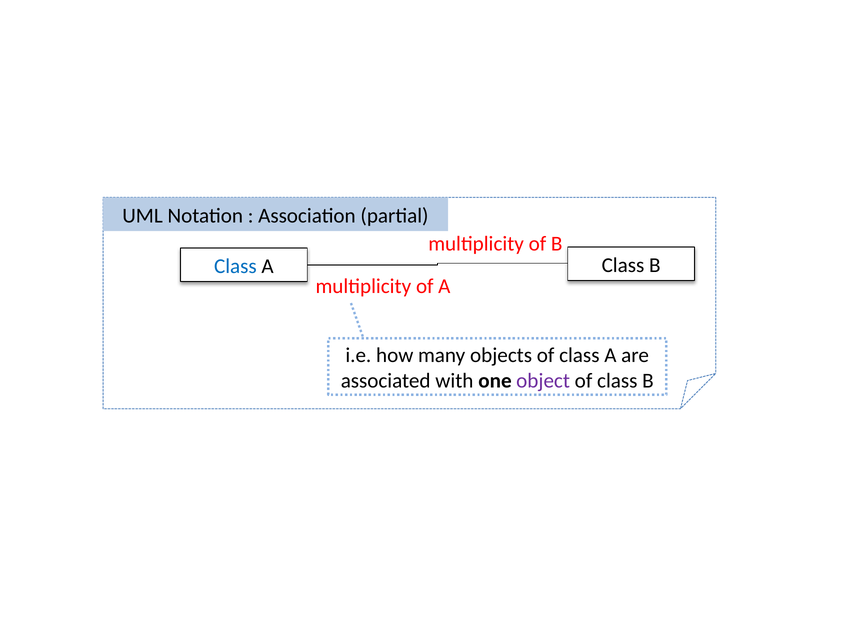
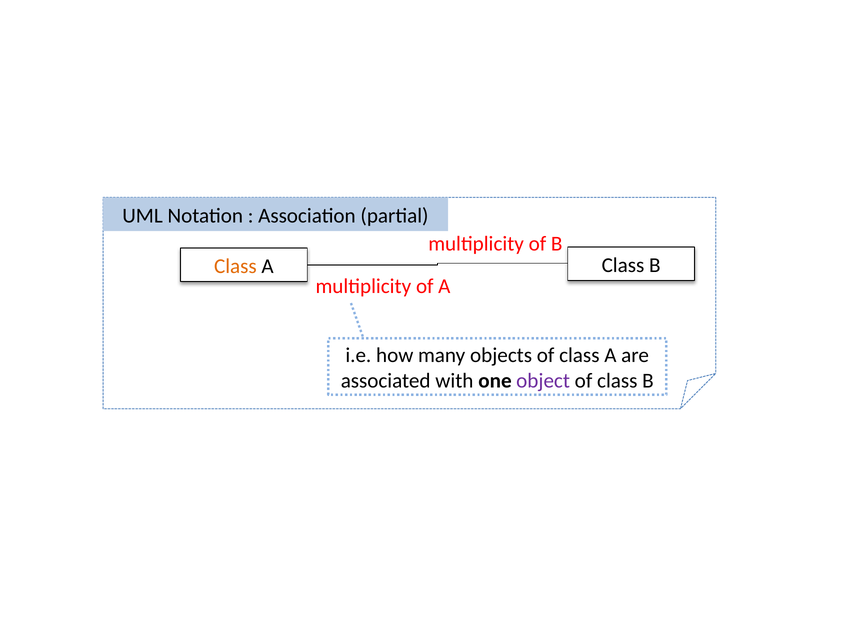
Class colour: blue -> orange (235, 266)
